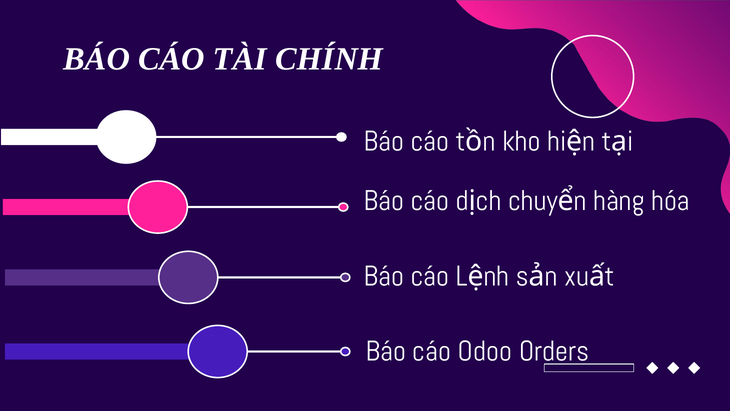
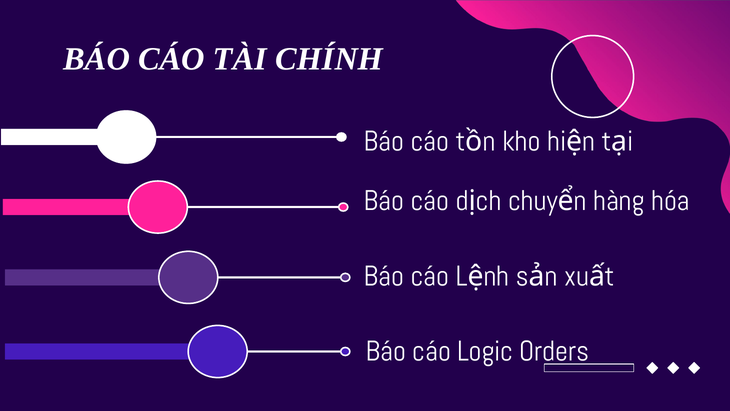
Odoo: Odoo -> Logic (485, 351)
